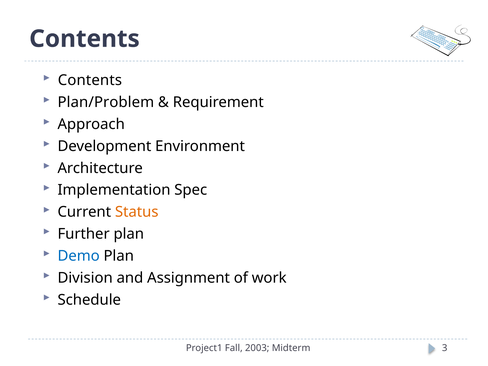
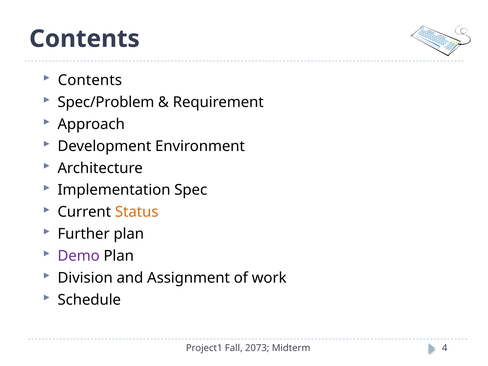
Plan/Problem: Plan/Problem -> Spec/Problem (106, 102)
Demo colour: blue -> purple (79, 256)
2003: 2003 -> 2073 (257, 348)
3: 3 -> 4 (445, 348)
